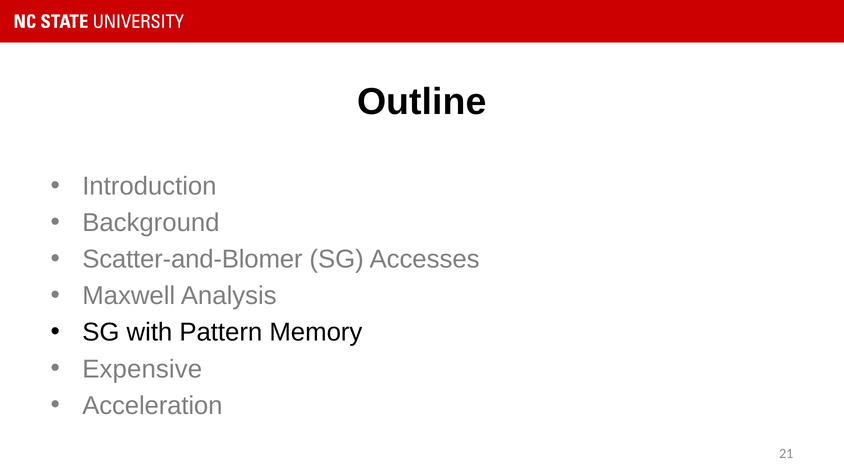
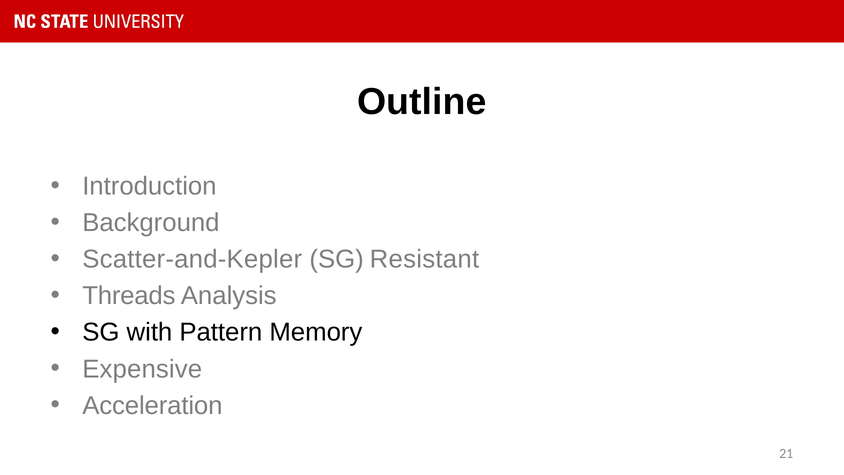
Scatter-and-Blomer: Scatter-and-Blomer -> Scatter-and-Kepler (192, 259)
Accesses: Accesses -> Resistant (424, 259)
Maxwell: Maxwell -> Threads (129, 296)
